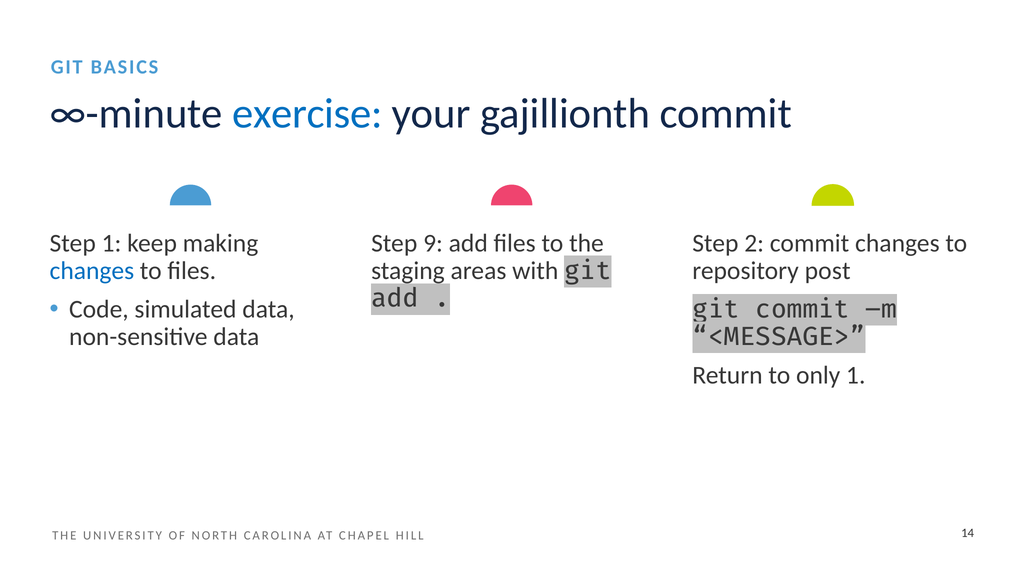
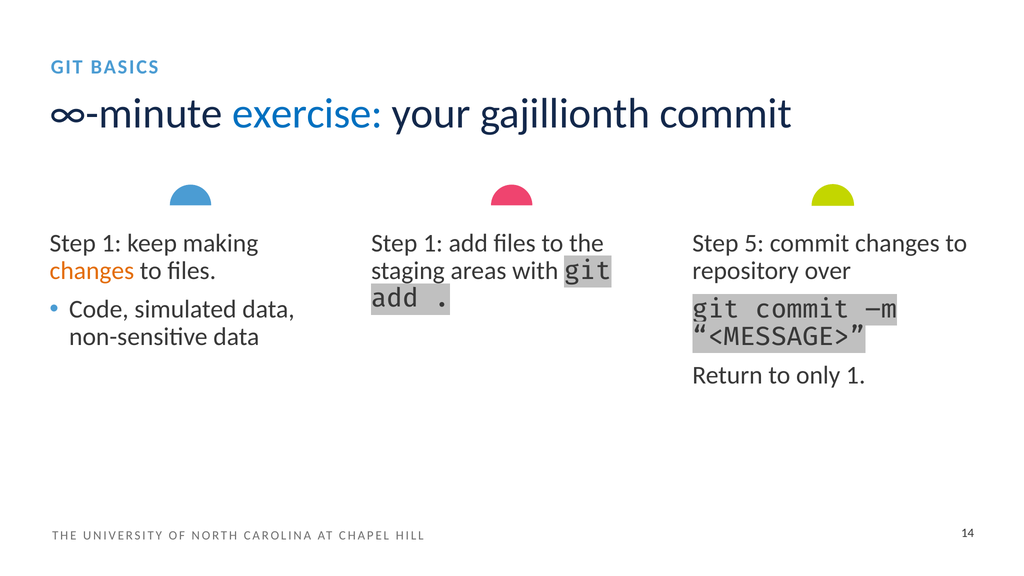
9: 9 -> 1 (433, 243)
2: 2 -> 5 (754, 243)
changes colour: blue -> orange (92, 271)
post: post -> over (828, 271)
